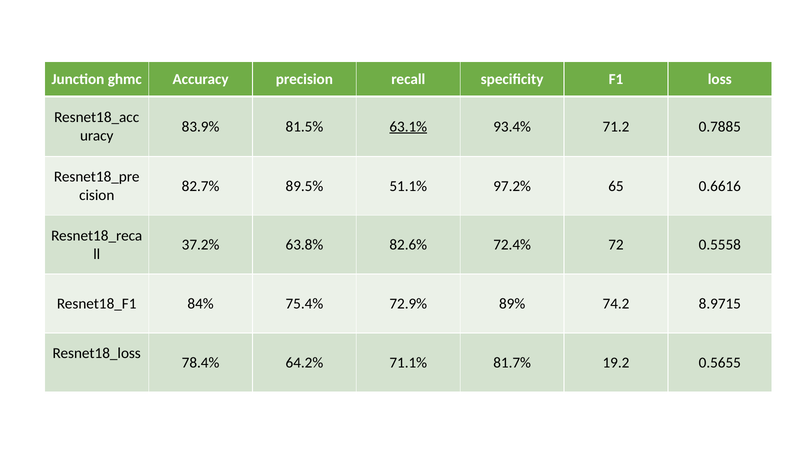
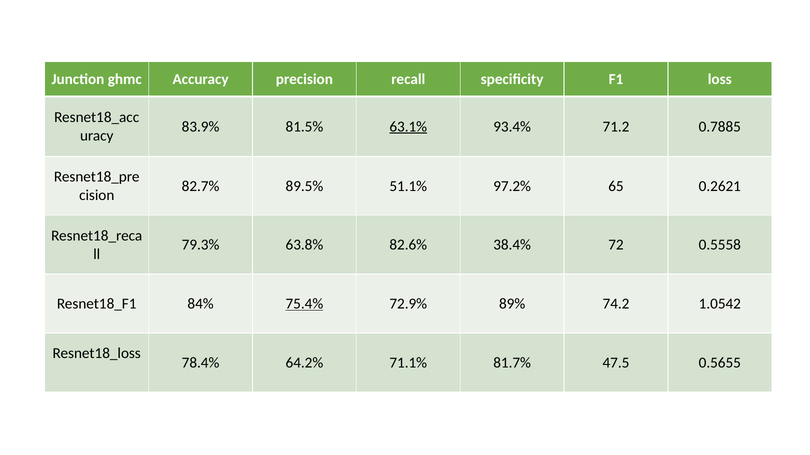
0.6616: 0.6616 -> 0.2621 (720, 186)
37.2%: 37.2% -> 79.3% (201, 245)
72.4%: 72.4% -> 38.4% (512, 245)
75.4% underline: none -> present (304, 304)
8.9715: 8.9715 -> 1.0542 (720, 304)
19.2: 19.2 -> 47.5 (616, 363)
